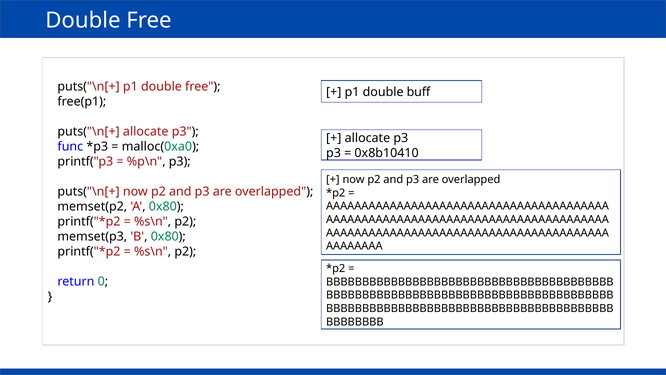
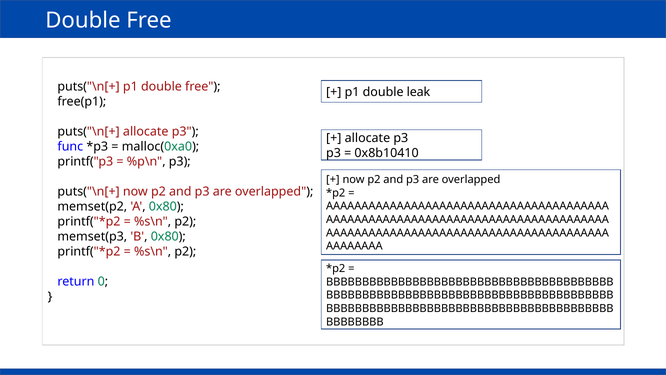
buff: buff -> leak (418, 92)
